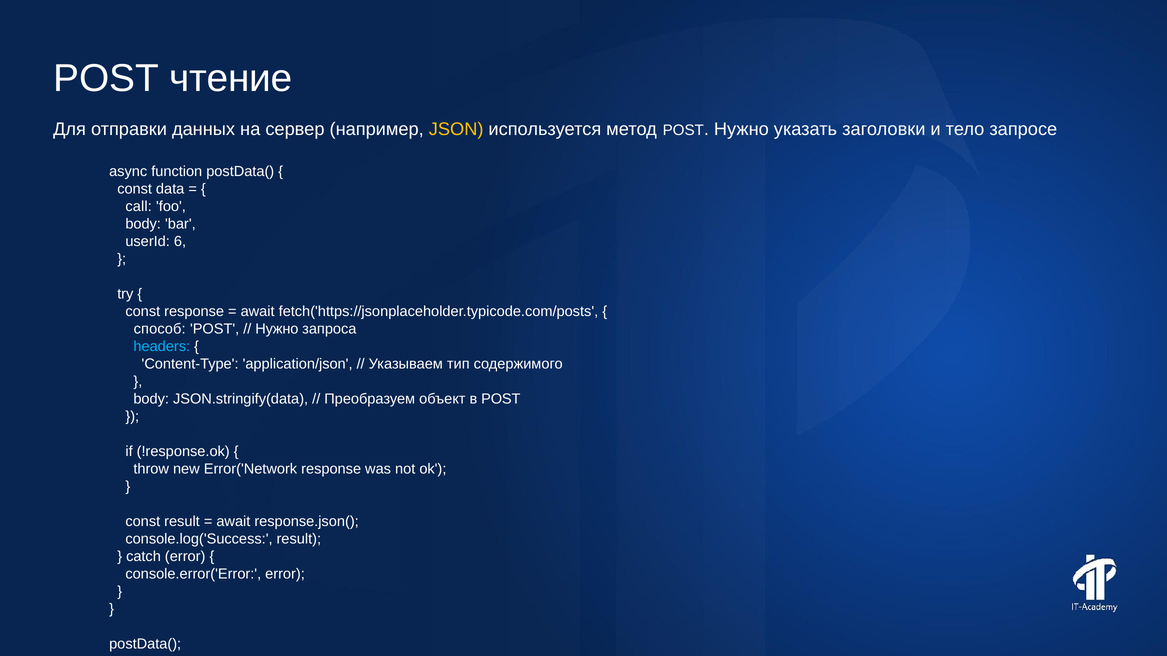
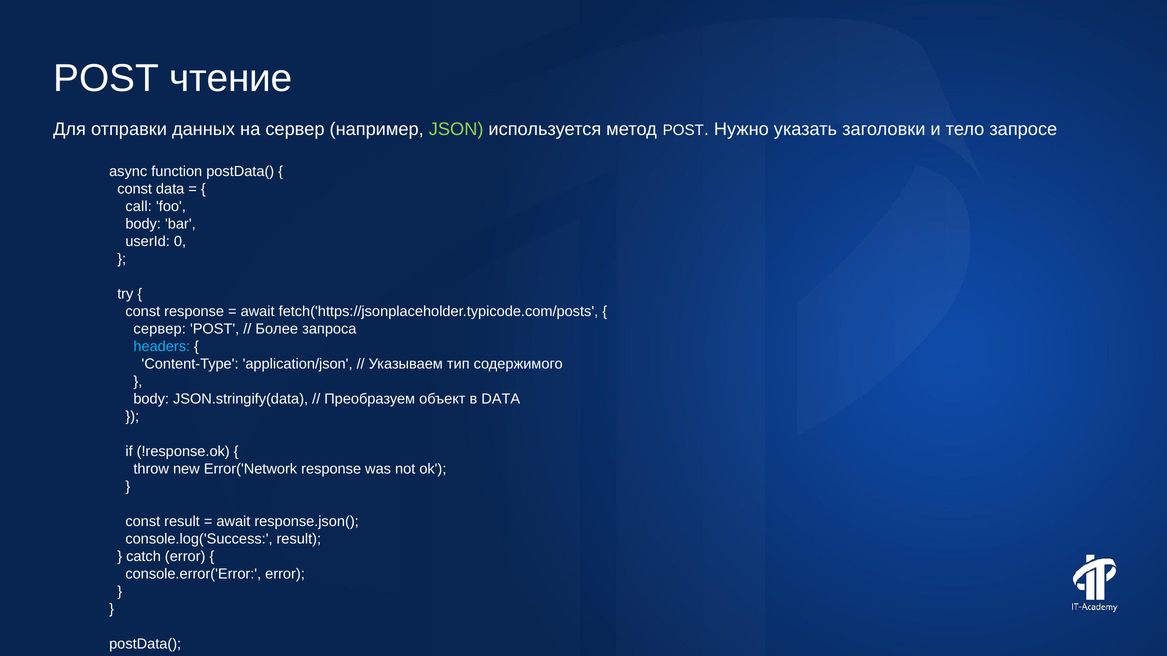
JSON colour: yellow -> light green (456, 129)
6: 6 -> 0 (180, 242)
способ: способ -> сервер (160, 329)
Нужно: Нужно -> Более (277, 329)
в POST: POST -> DATA (501, 399)
